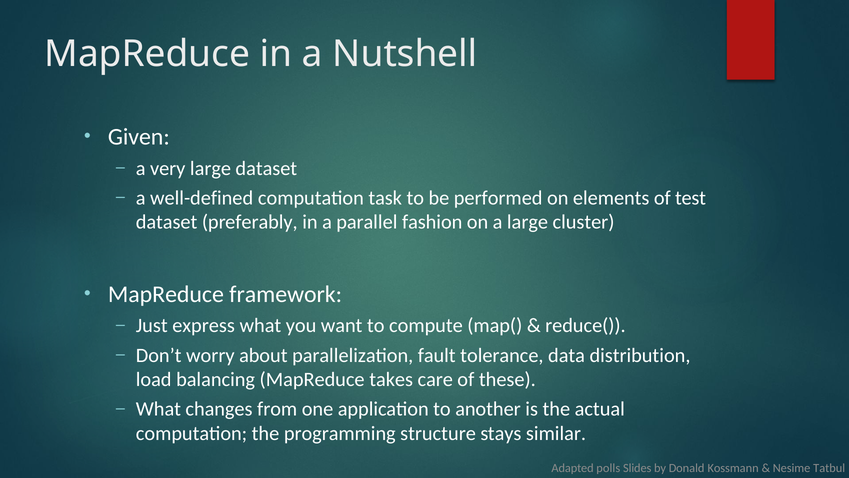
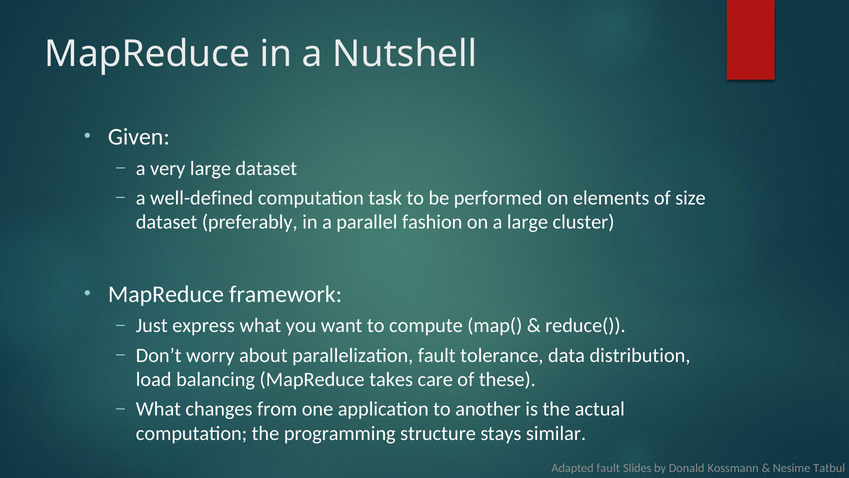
test: test -> size (691, 198)
Adapted polls: polls -> fault (608, 468)
